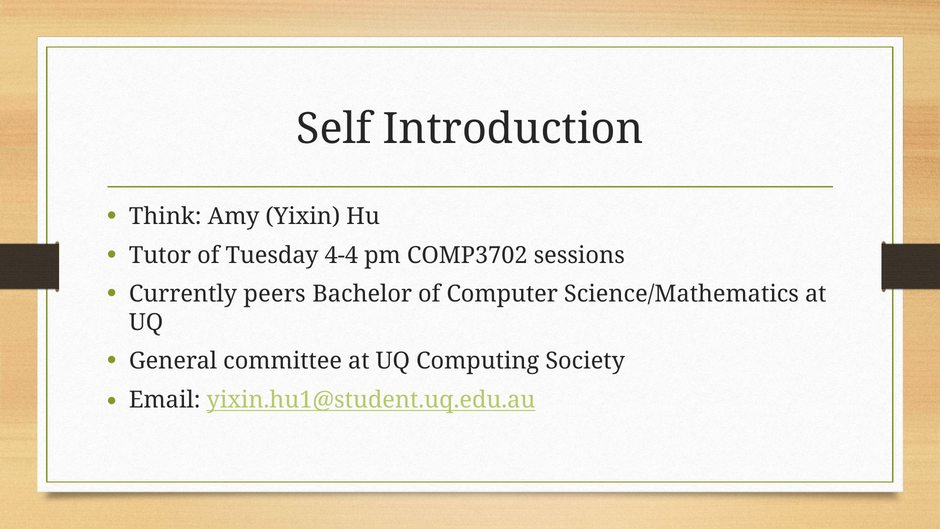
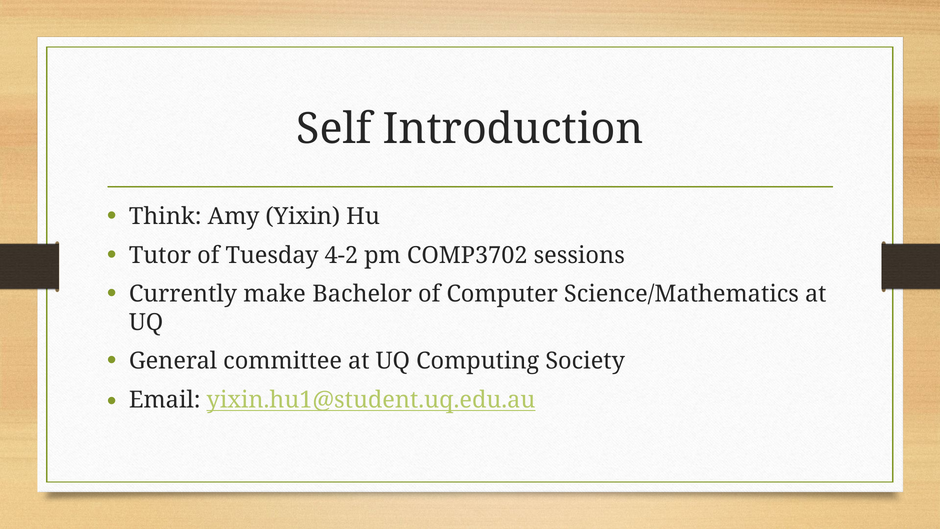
4-4: 4-4 -> 4-2 (341, 255)
peers: peers -> make (275, 294)
